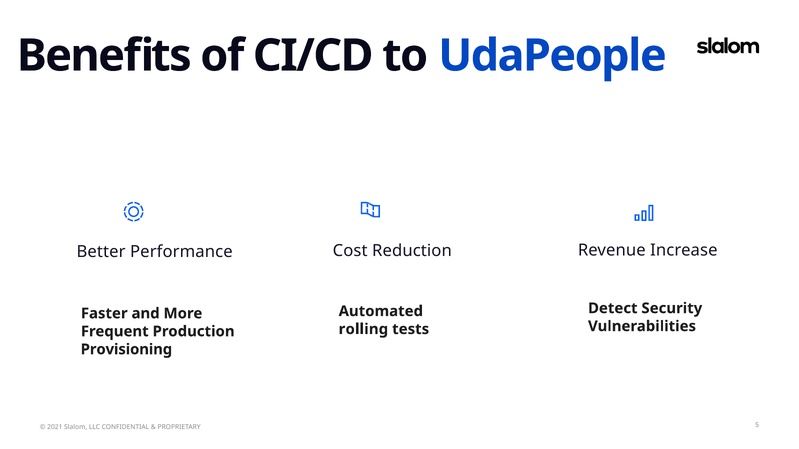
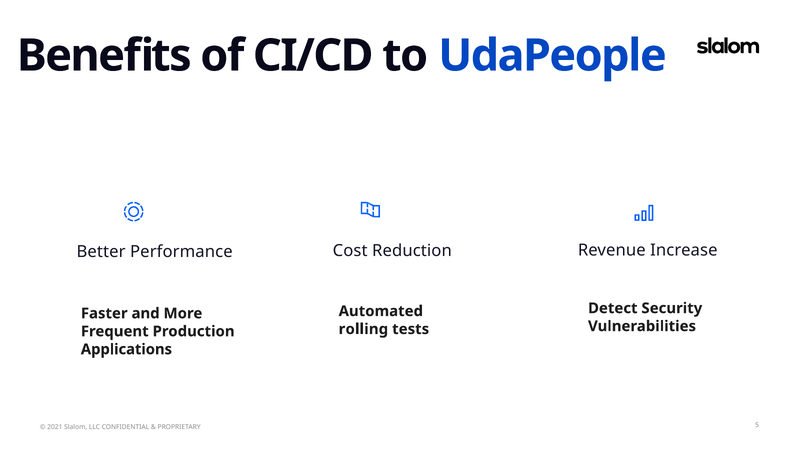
Provisioning: Provisioning -> Applications (126, 350)
